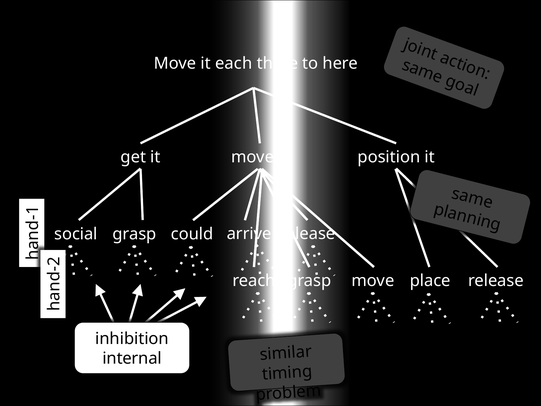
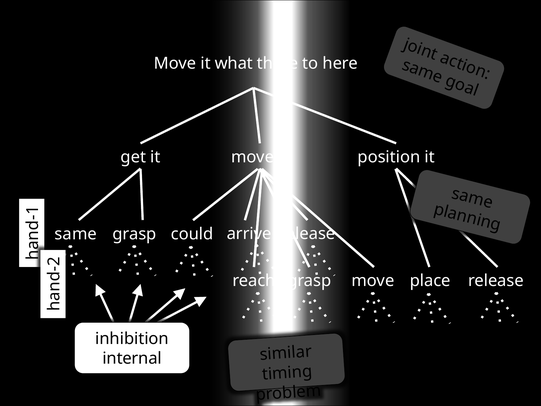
each: each -> what (234, 63)
social: social -> same (76, 234)
